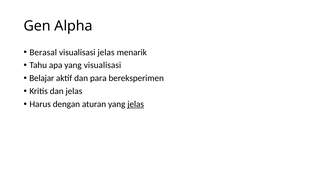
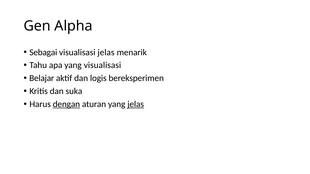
Berasal: Berasal -> Sebagai (43, 52)
para: para -> logis (98, 78)
dan jelas: jelas -> suka (74, 91)
dengan underline: none -> present (66, 104)
